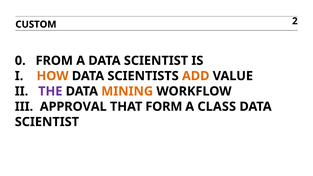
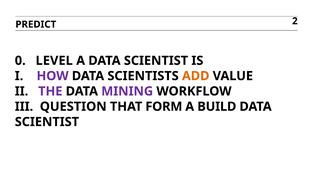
CUSTOM: CUSTOM -> PREDICT (36, 24)
FROM: FROM -> LEVEL (54, 61)
HOW colour: orange -> purple (53, 76)
MINING colour: orange -> purple (127, 91)
APPROVAL: APPROVAL -> QUESTION (73, 106)
CLASS: CLASS -> BUILD (217, 106)
